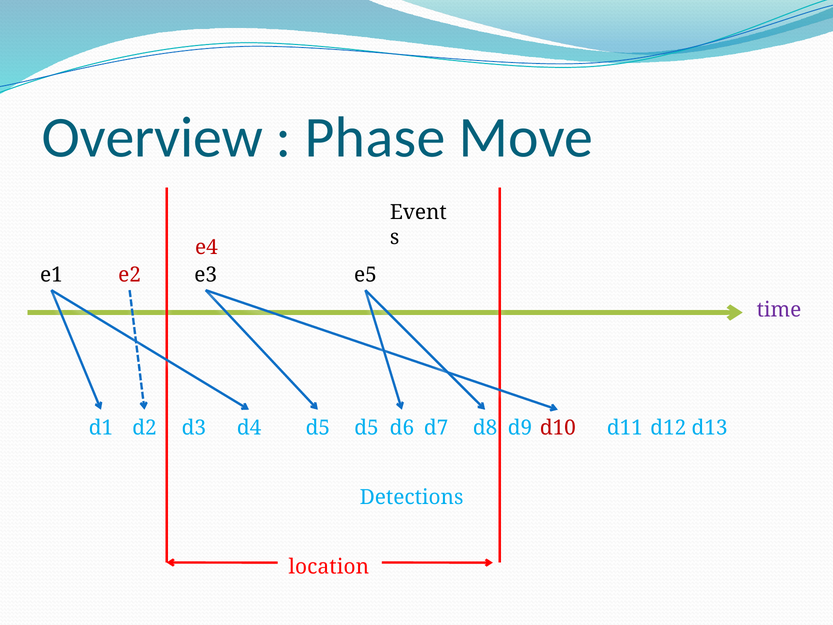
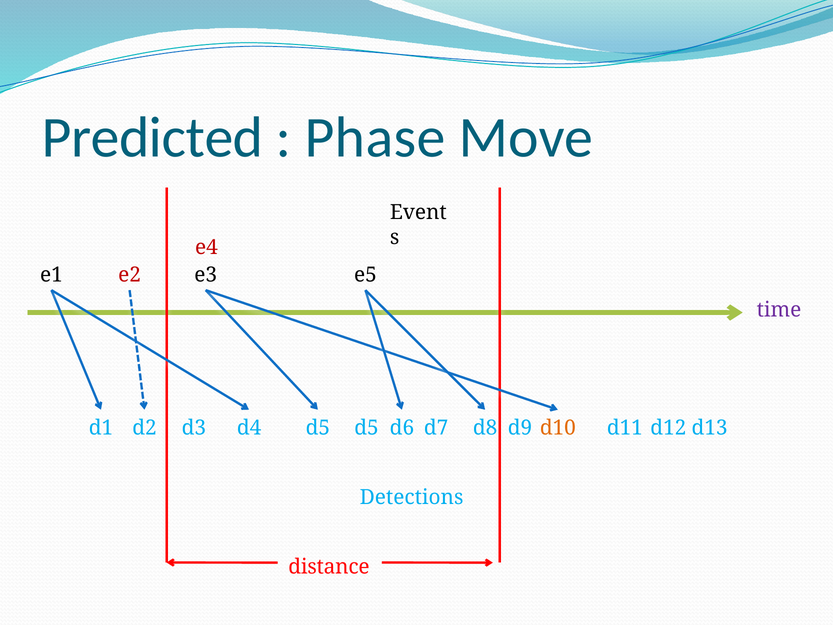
Overview: Overview -> Predicted (152, 138)
d10 colour: red -> orange (558, 428)
location: location -> distance (329, 566)
